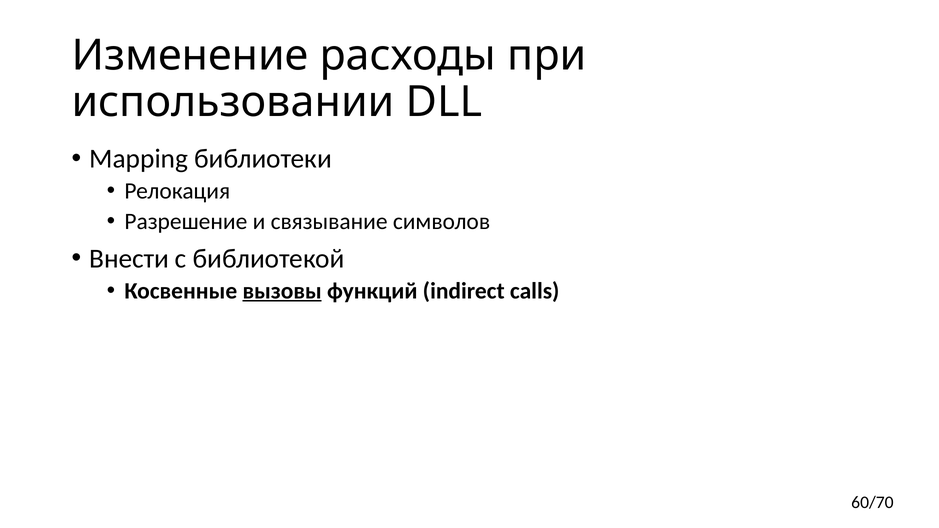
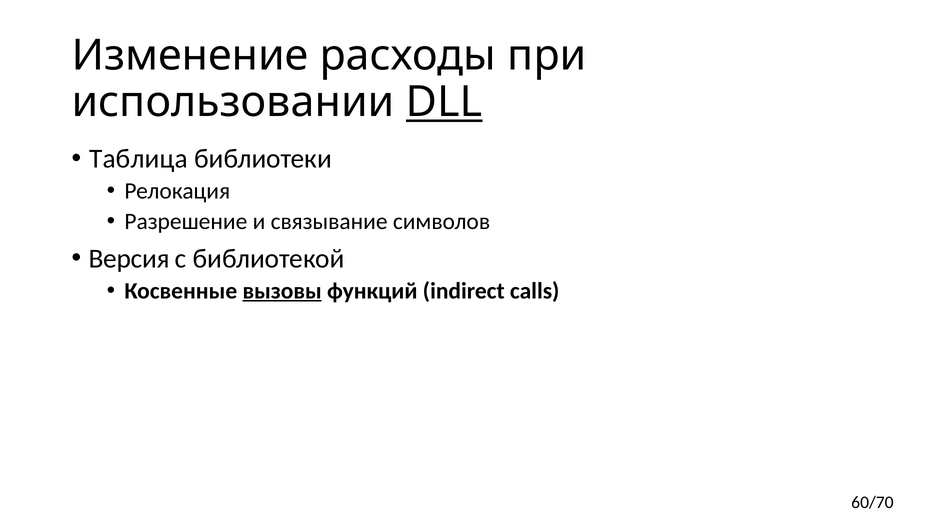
DLL underline: none -> present (444, 102)
Mapping: Mapping -> Таблица (139, 159)
Внести: Внести -> Версия (129, 259)
